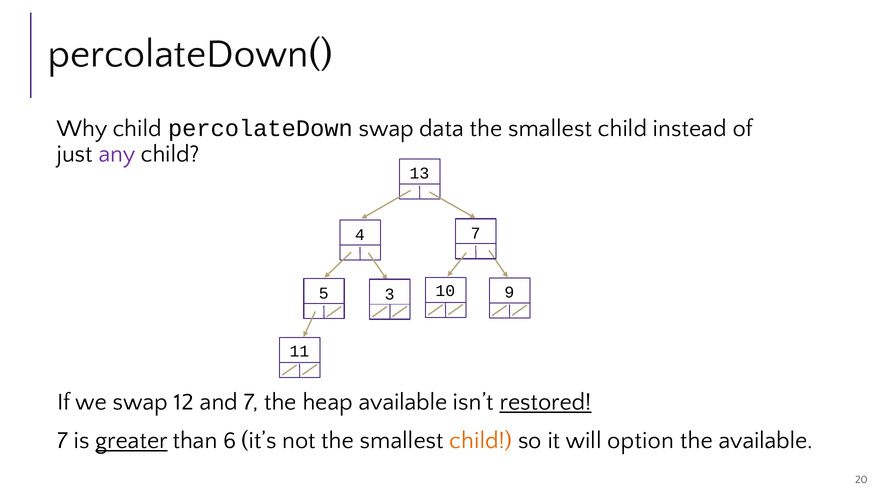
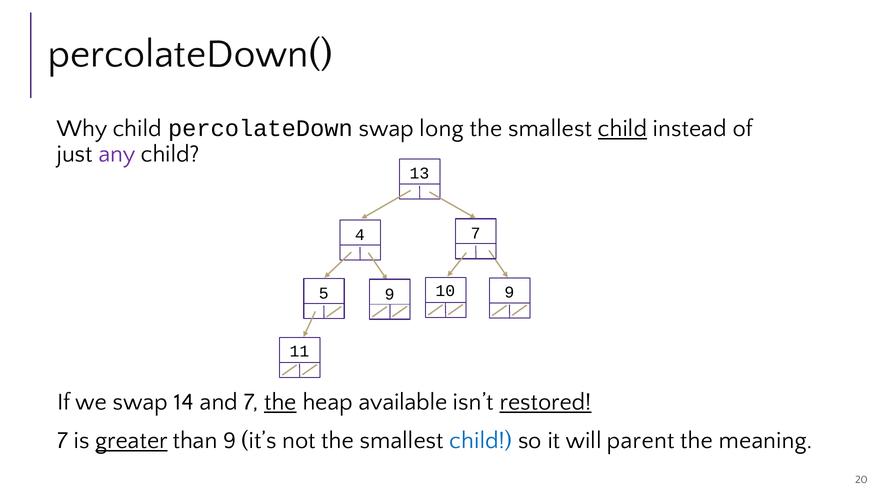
data: data -> long (442, 128)
child underline: none -> present (623, 128)
5 3: 3 -> 9 (390, 294)
12: 12 -> 14 (184, 402)
the underline: none -> present (280, 402)
than 6: 6 -> 9 (230, 440)
child colour: orange -> blue (481, 440)
option: option -> parent (641, 440)
the available: available -> meaning (766, 440)
